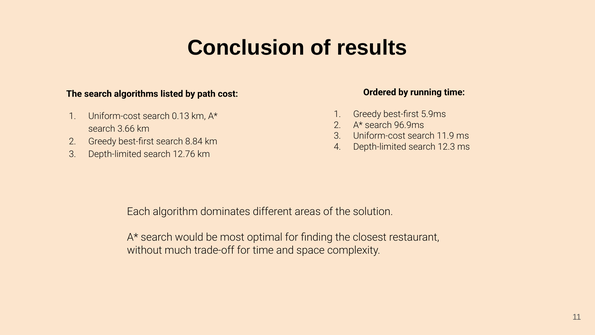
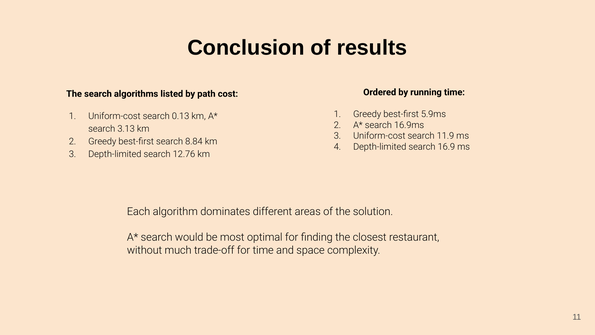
96.9ms: 96.9ms -> 16.9ms (409, 125)
3.66: 3.66 -> 3.13 (126, 129)
12.3: 12.3 -> 16.9 (446, 147)
